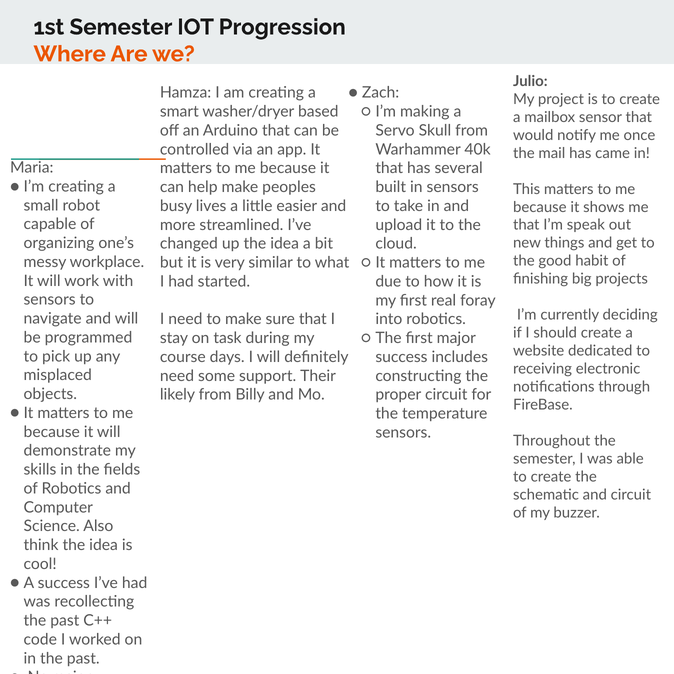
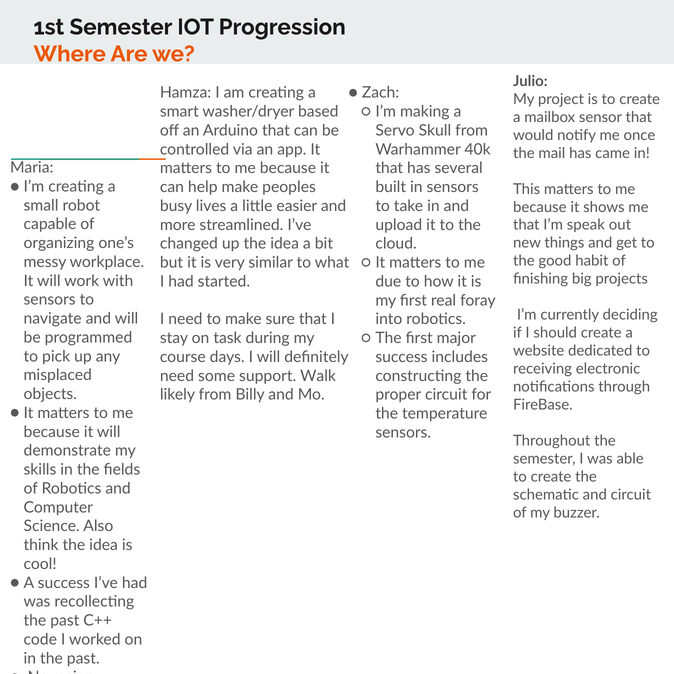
Their: Their -> Walk (318, 376)
